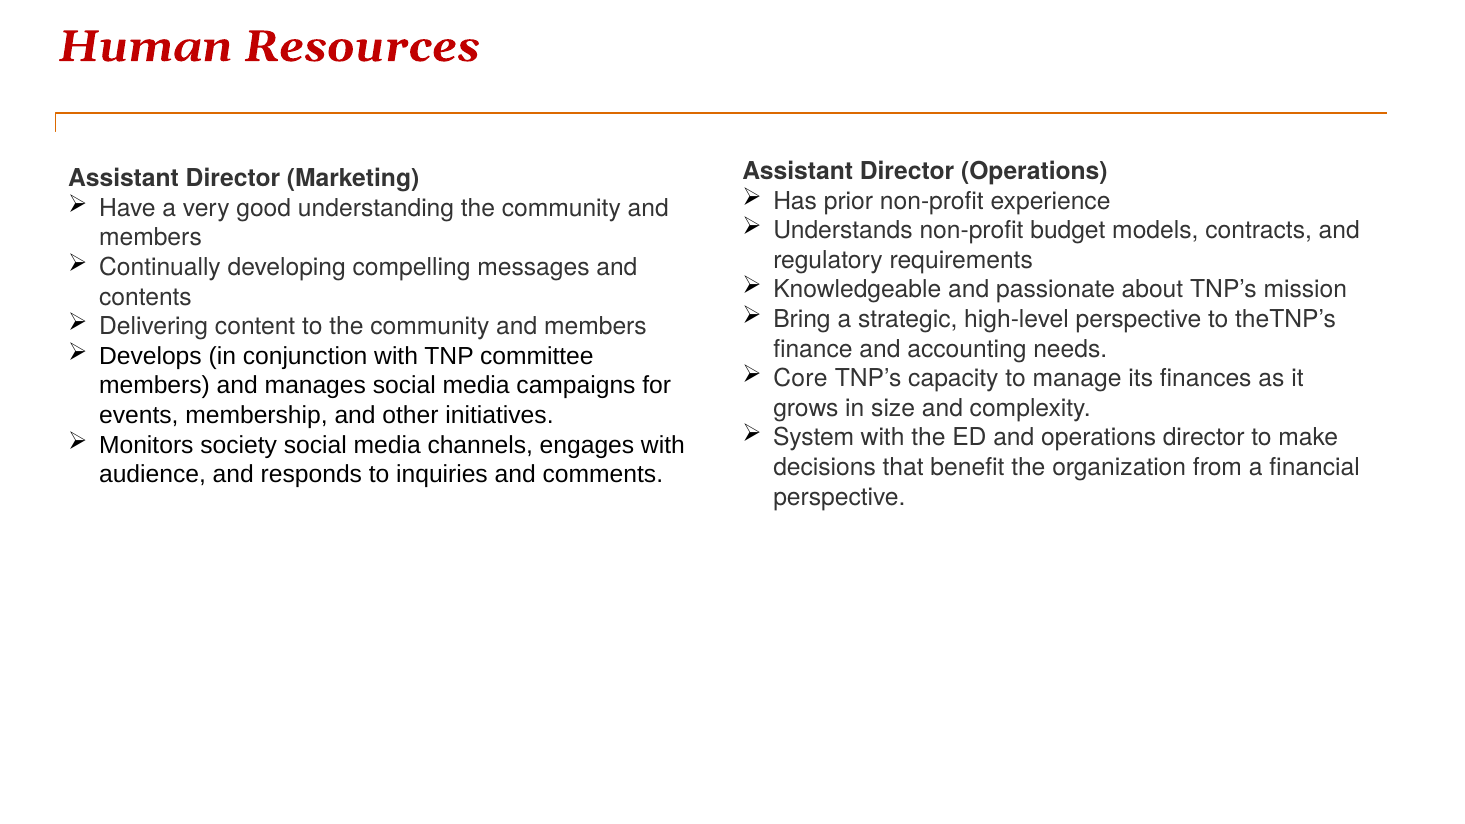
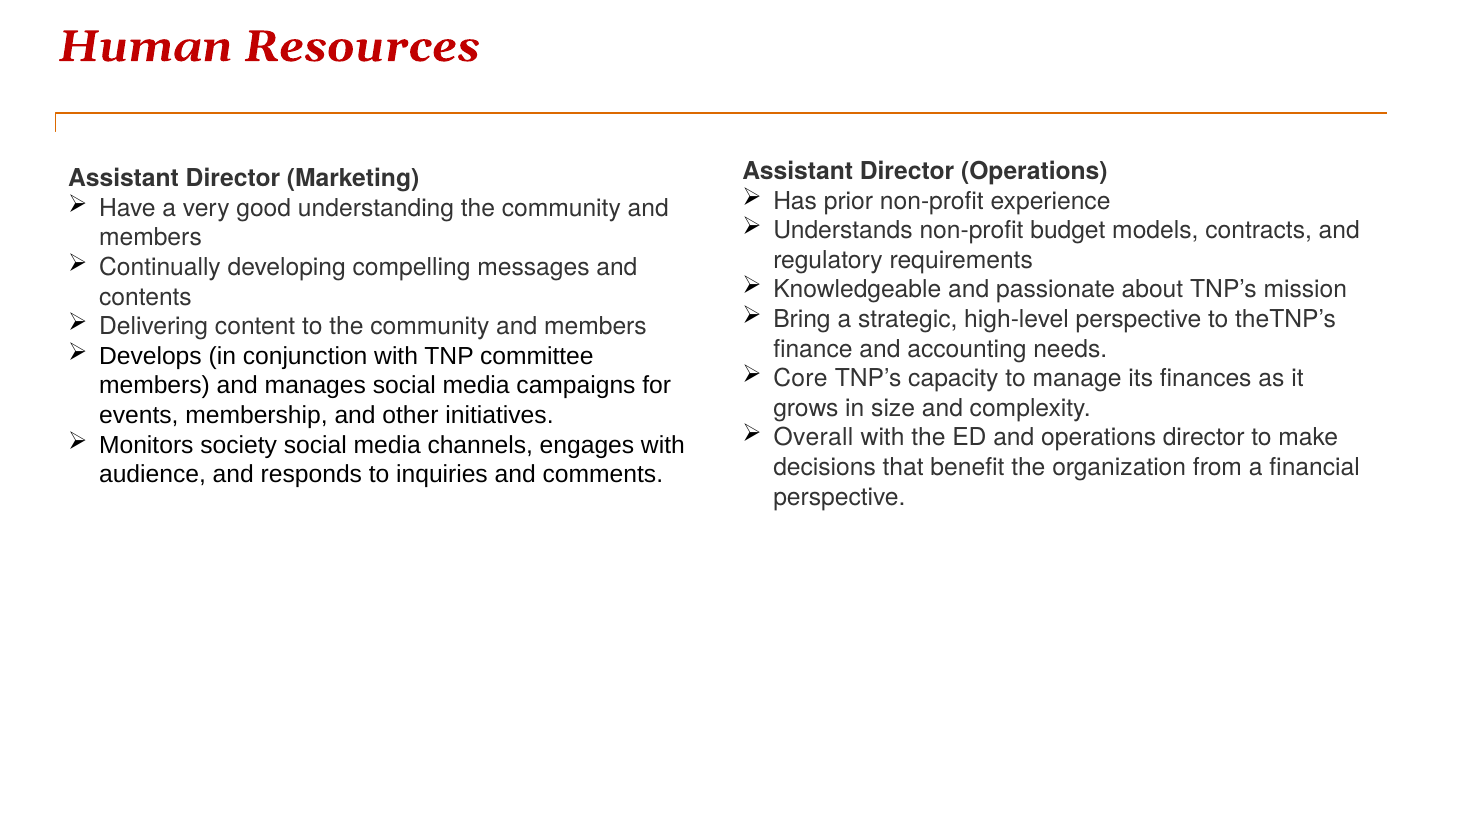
System: System -> Overall (813, 438)
